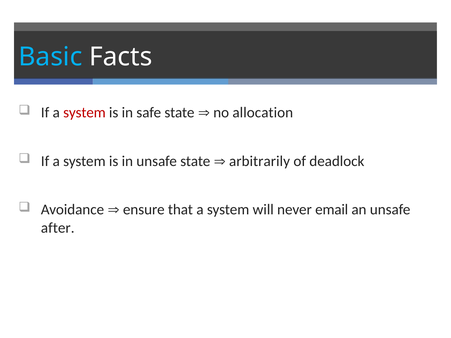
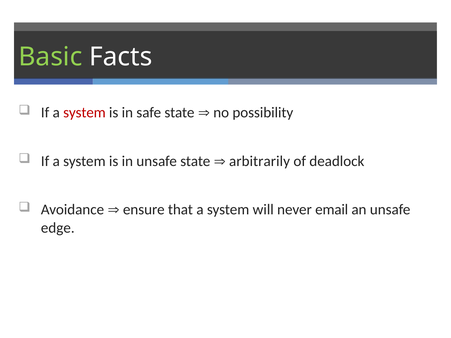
Basic colour: light blue -> light green (50, 57)
allocation: allocation -> possibility (263, 113)
after: after -> edge (58, 228)
